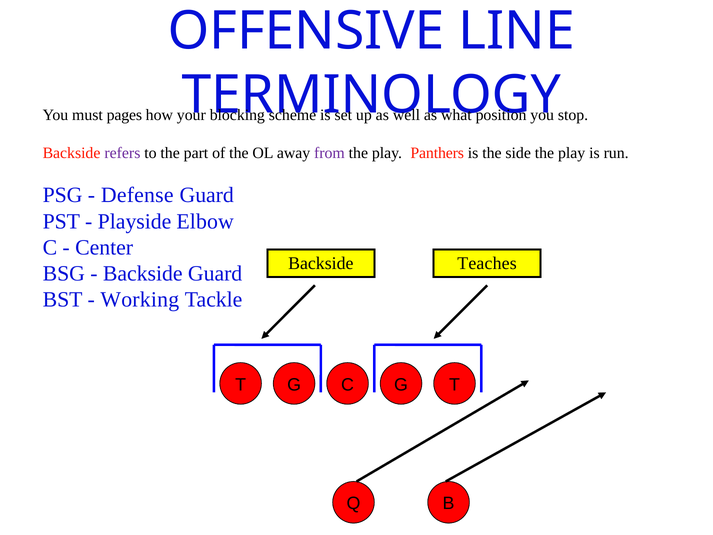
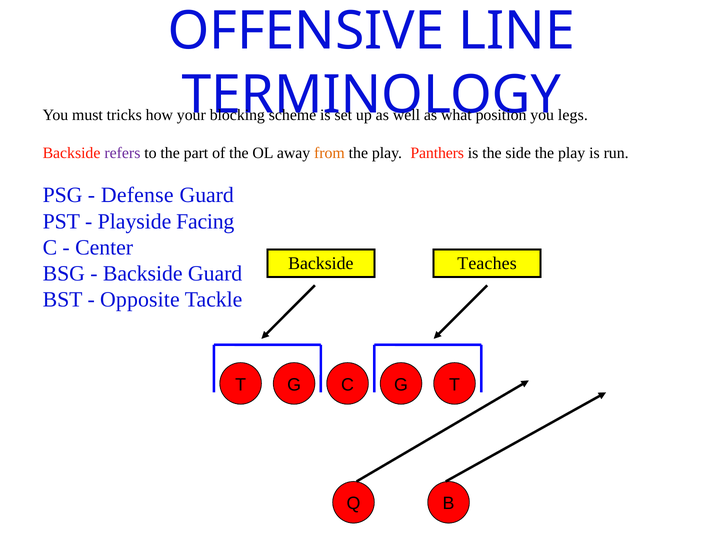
pages: pages -> tricks (124, 115)
stop: stop -> legs (573, 115)
from colour: purple -> orange (329, 153)
Elbow: Elbow -> Facing (205, 221)
Working: Working -> Opposite (140, 300)
